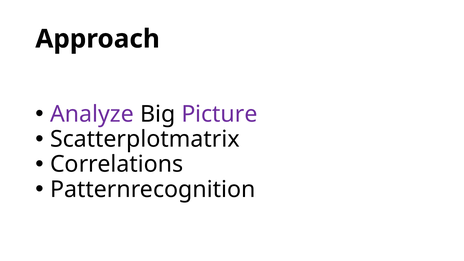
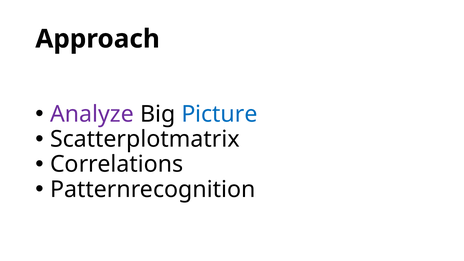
Picture colour: purple -> blue (219, 114)
